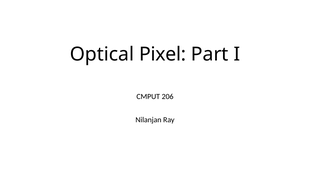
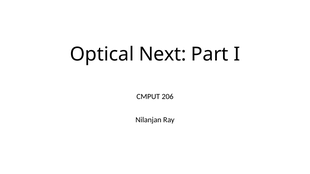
Pixel: Pixel -> Next (163, 54)
